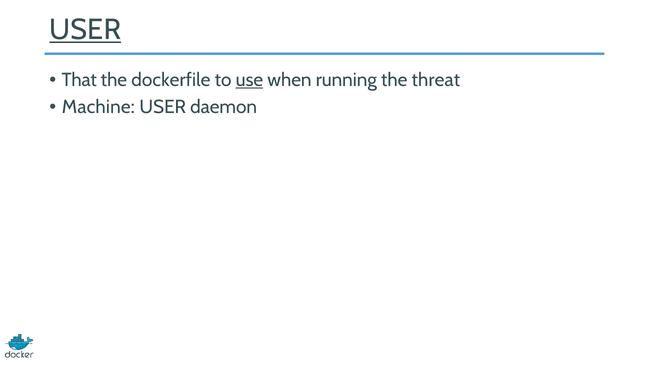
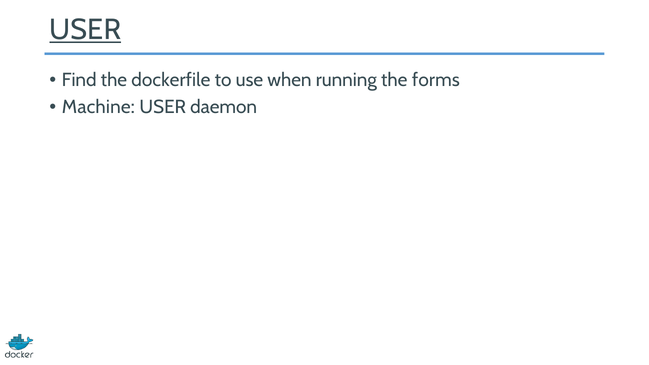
That: That -> Find (79, 80)
use underline: present -> none (249, 80)
threat: threat -> forms (436, 80)
